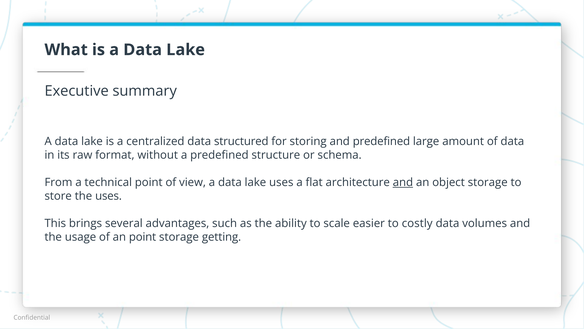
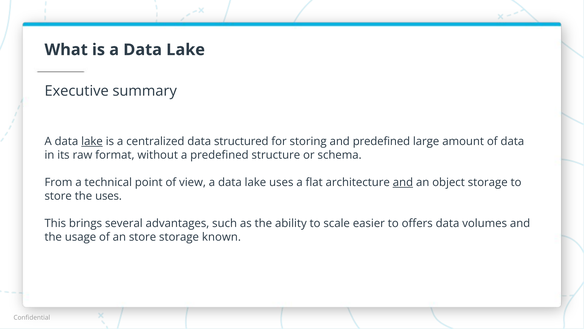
lake underline: none -> present (92, 141)
costly: costly -> offers (417, 223)
an point: point -> store (143, 237)
getting: getting -> known (221, 237)
